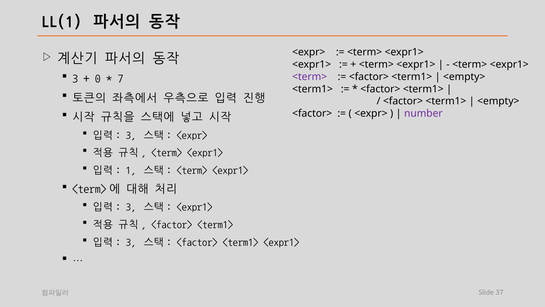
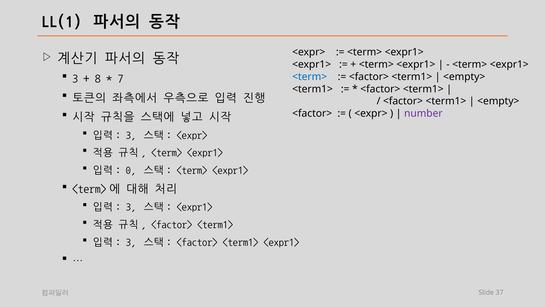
0: 0 -> 8 (98, 78)
<term> colour: purple -> blue (310, 77)
1: 1 -> 0 (131, 170)
